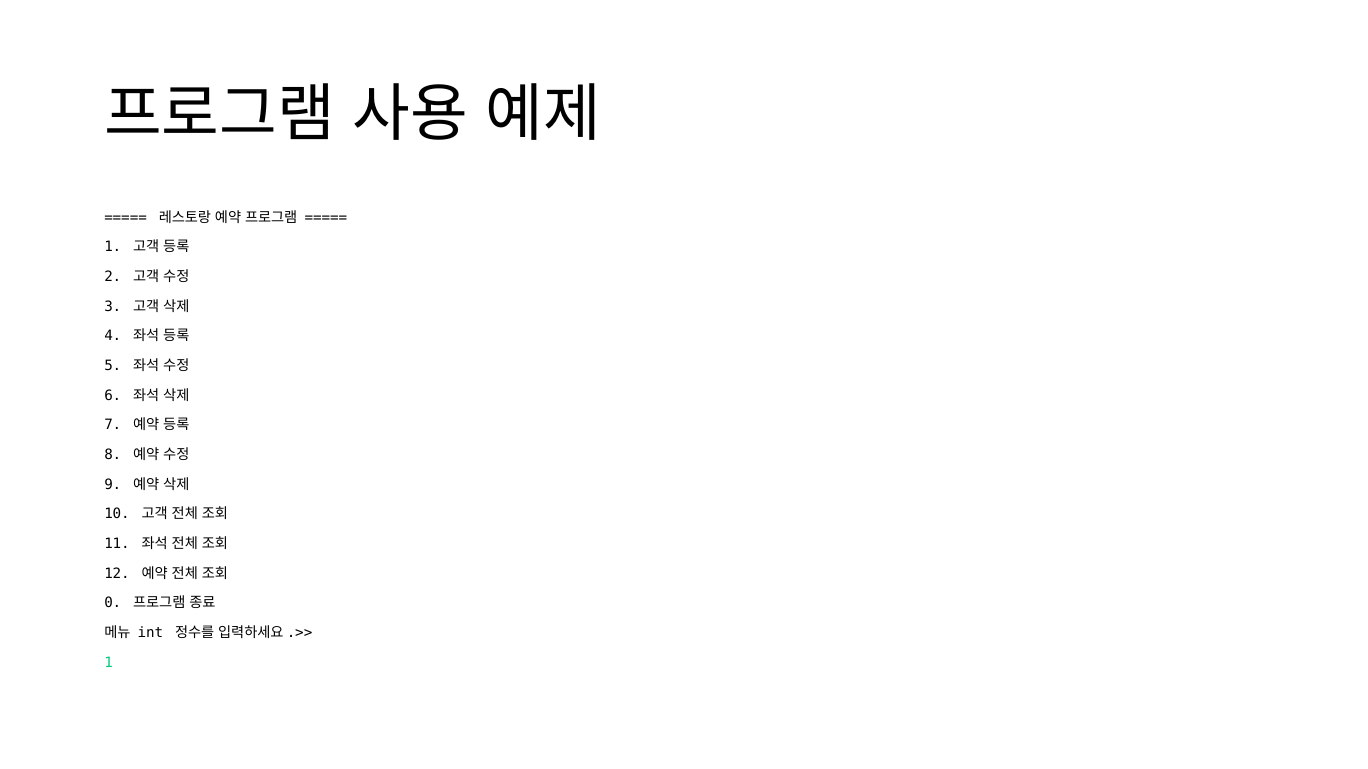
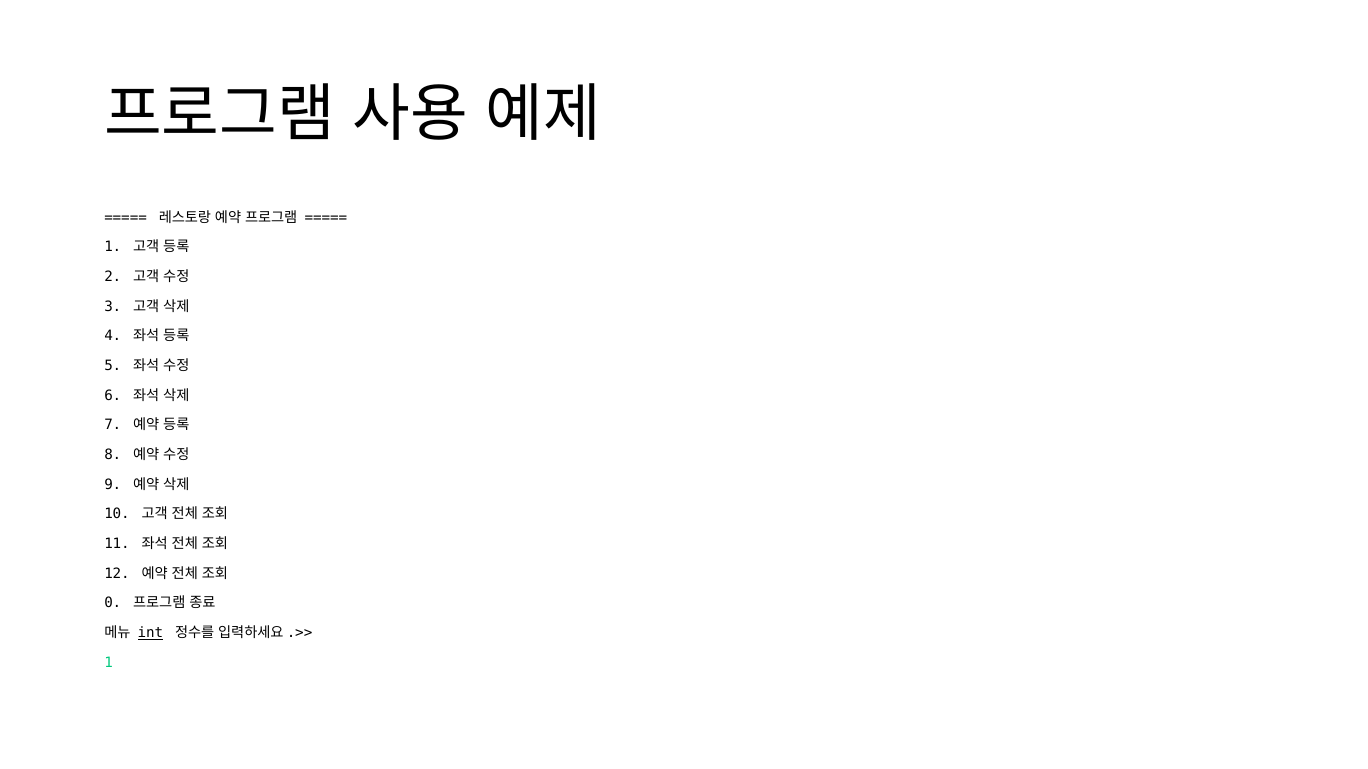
int underline: none -> present (150, 633)
